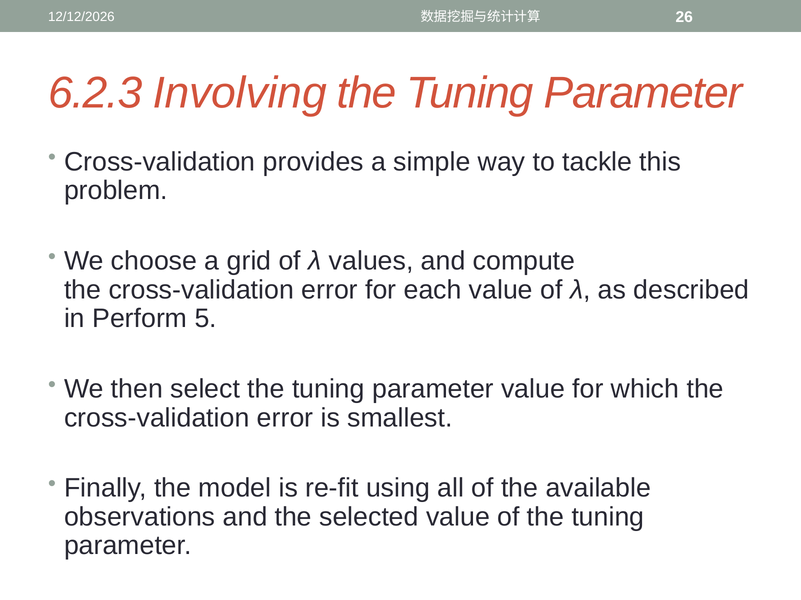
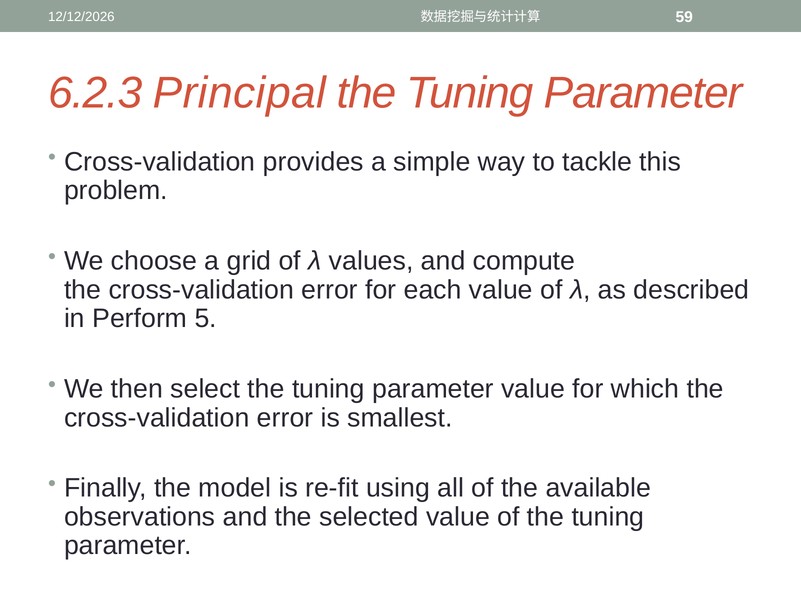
26: 26 -> 59 (684, 17)
Involving: Involving -> Principal (239, 93)
